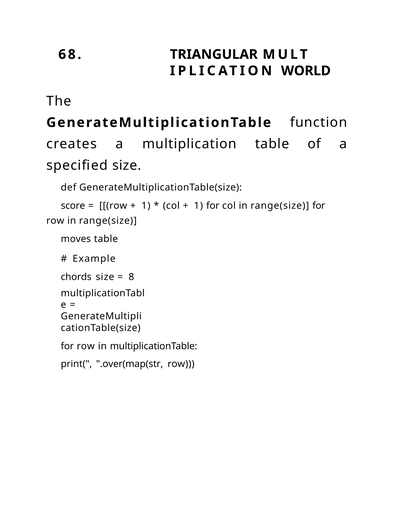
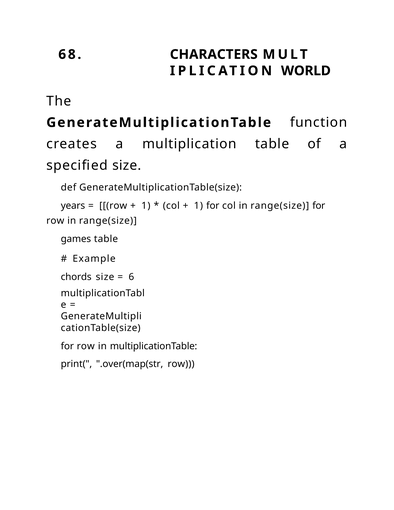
TRIANGULAR: TRIANGULAR -> CHARACTERS (214, 54)
score: score -> years (73, 206)
moves: moves -> games (76, 239)
8: 8 -> 6 (131, 277)
